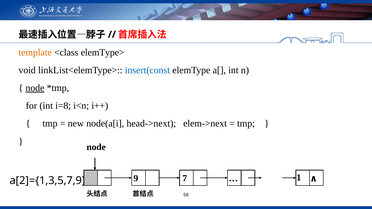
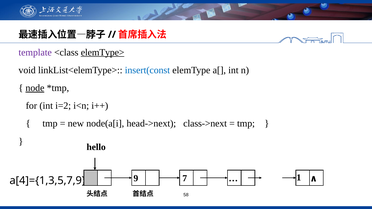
template colour: orange -> purple (35, 52)
elemType> underline: none -> present (103, 52)
i=8: i=8 -> i=2 (63, 106)
elem->next: elem->next -> class->next (205, 124)
node: node -> hello (96, 147)
a[2]={1,3,5,7,9: a[2]={1,3,5,7,9 -> a[4]={1,3,5,7,9 (48, 181)
